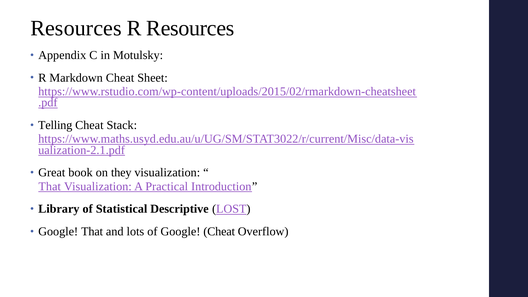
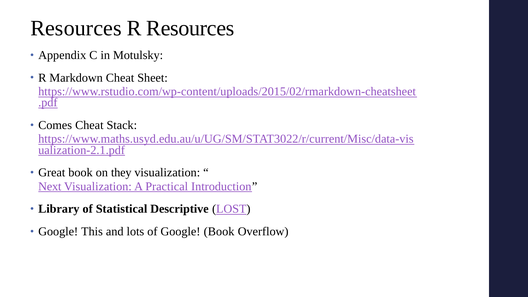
Telling: Telling -> Comes (55, 125)
That: That -> Next (50, 186)
Google That: That -> This (92, 232)
Google Cheat: Cheat -> Book (219, 232)
